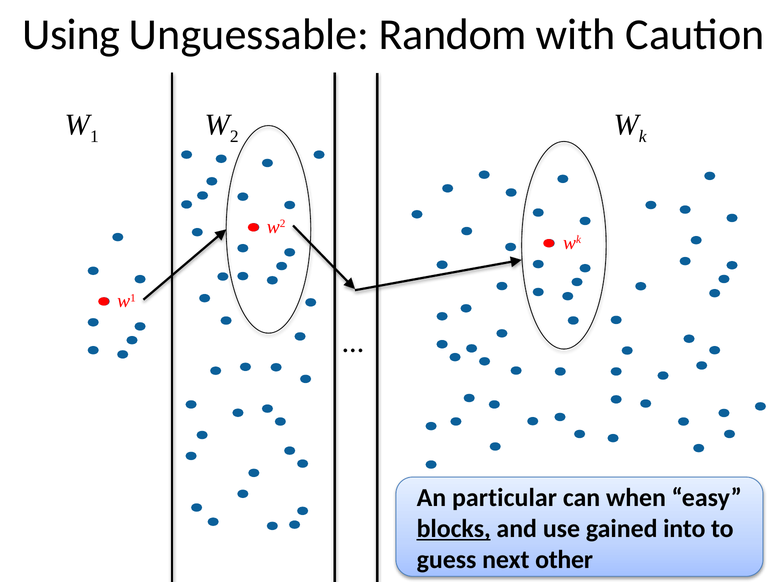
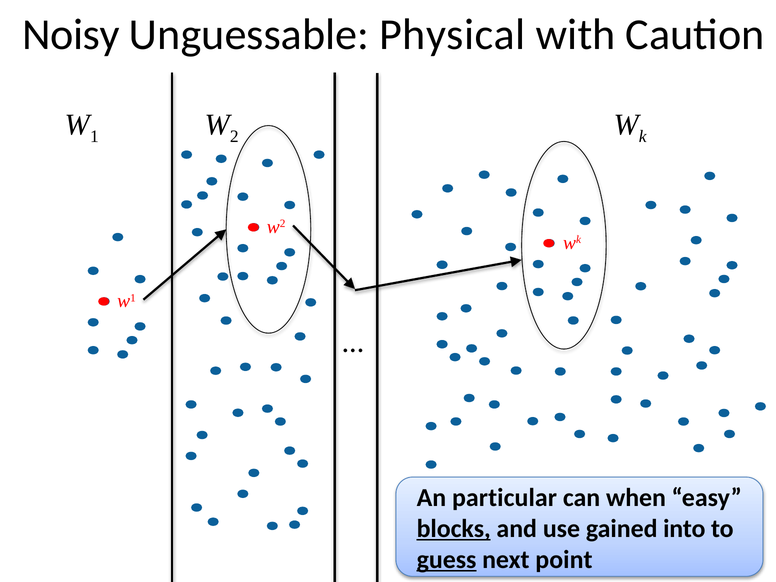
Using: Using -> Noisy (71, 35)
Random: Random -> Physical (452, 35)
guess underline: none -> present (447, 560)
other: other -> point (564, 560)
